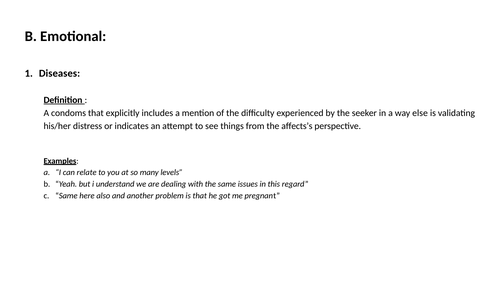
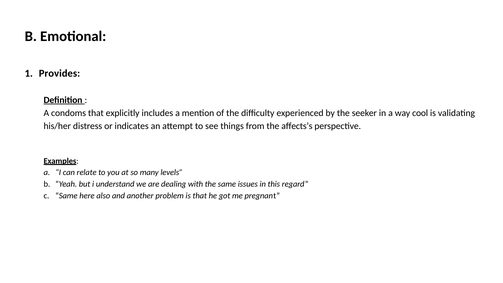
Diseases: Diseases -> Provides (60, 73)
else: else -> cool (420, 113)
